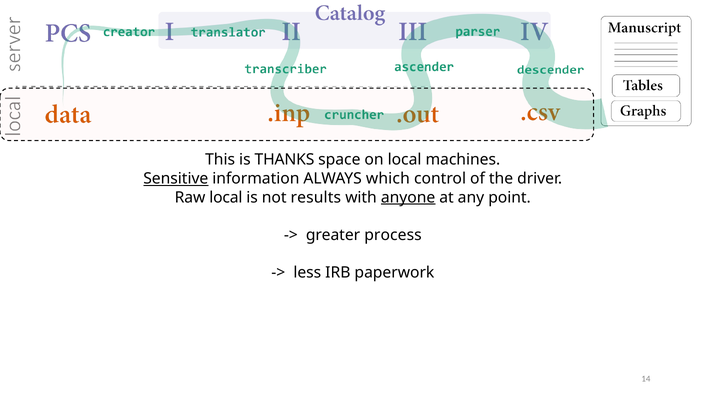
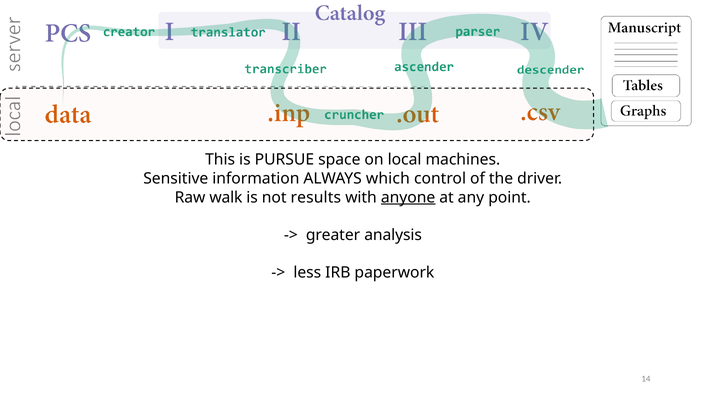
THANKS: THANKS -> PURSUE (284, 160)
Sensitive underline: present -> none (176, 179)
Raw local: local -> walk (226, 197)
process: process -> analysis (393, 235)
